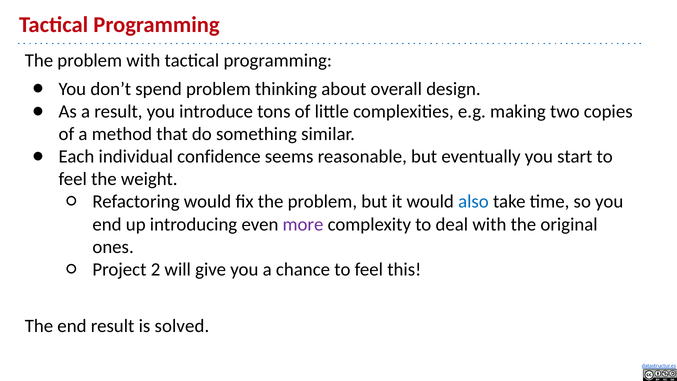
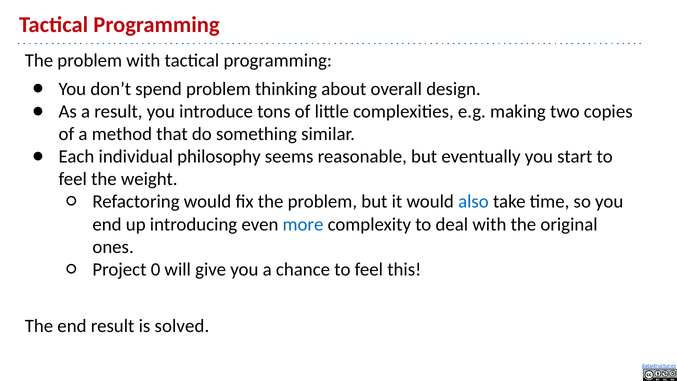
confidence: confidence -> philosophy (219, 157)
more colour: purple -> blue (303, 224)
2: 2 -> 0 (156, 269)
